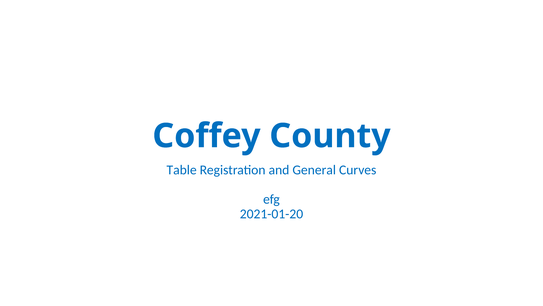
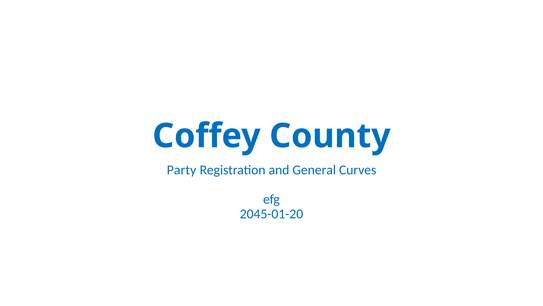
Table: Table -> Party (182, 170)
2021-01-20: 2021-01-20 -> 2045-01-20 (271, 214)
